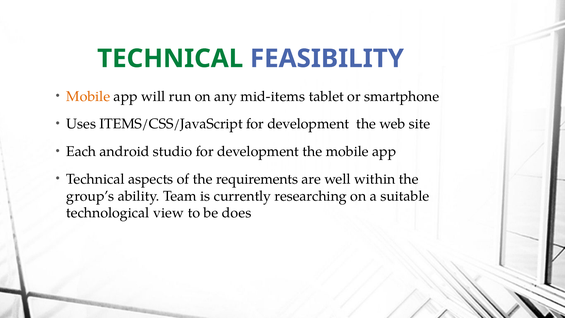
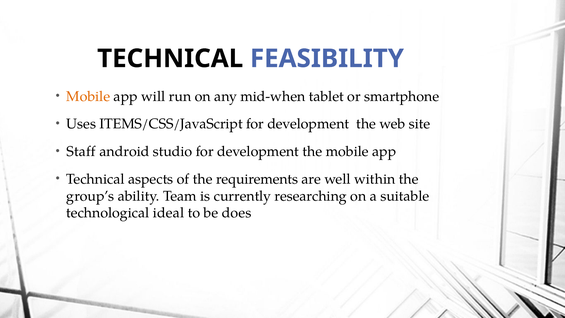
TECHNICAL colour: green -> black (170, 59)
mid-items: mid-items -> mid-when (273, 96)
Each: Each -> Staff (81, 151)
view: view -> ideal (169, 213)
